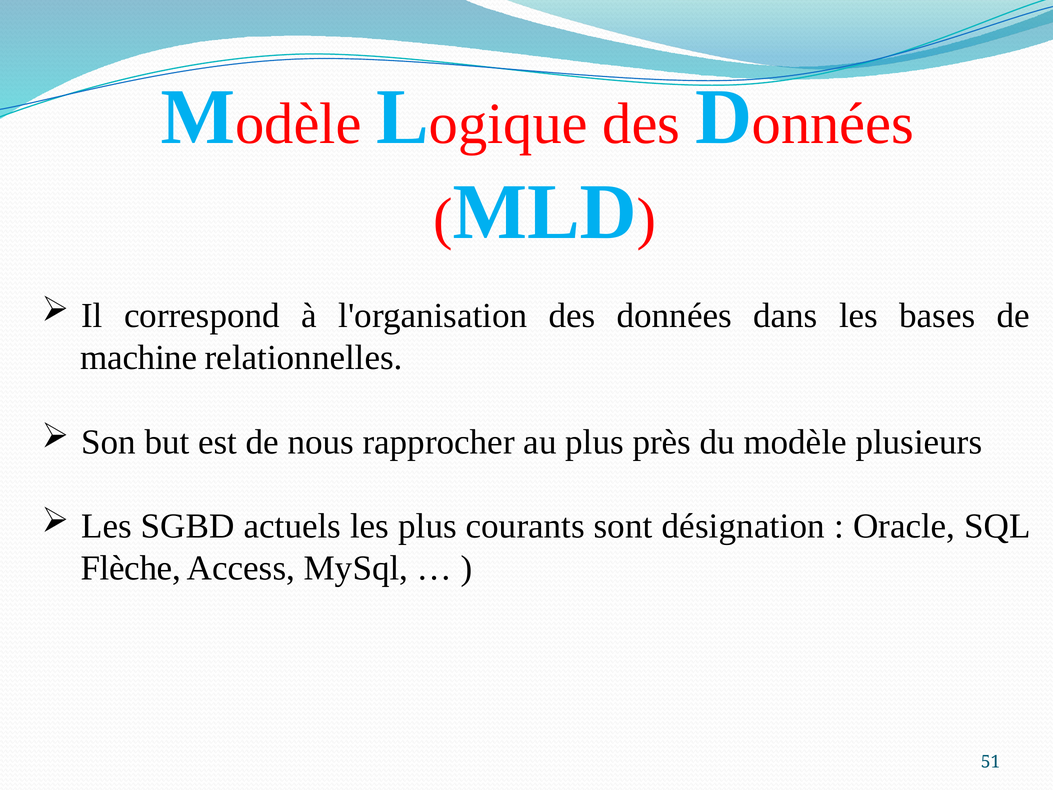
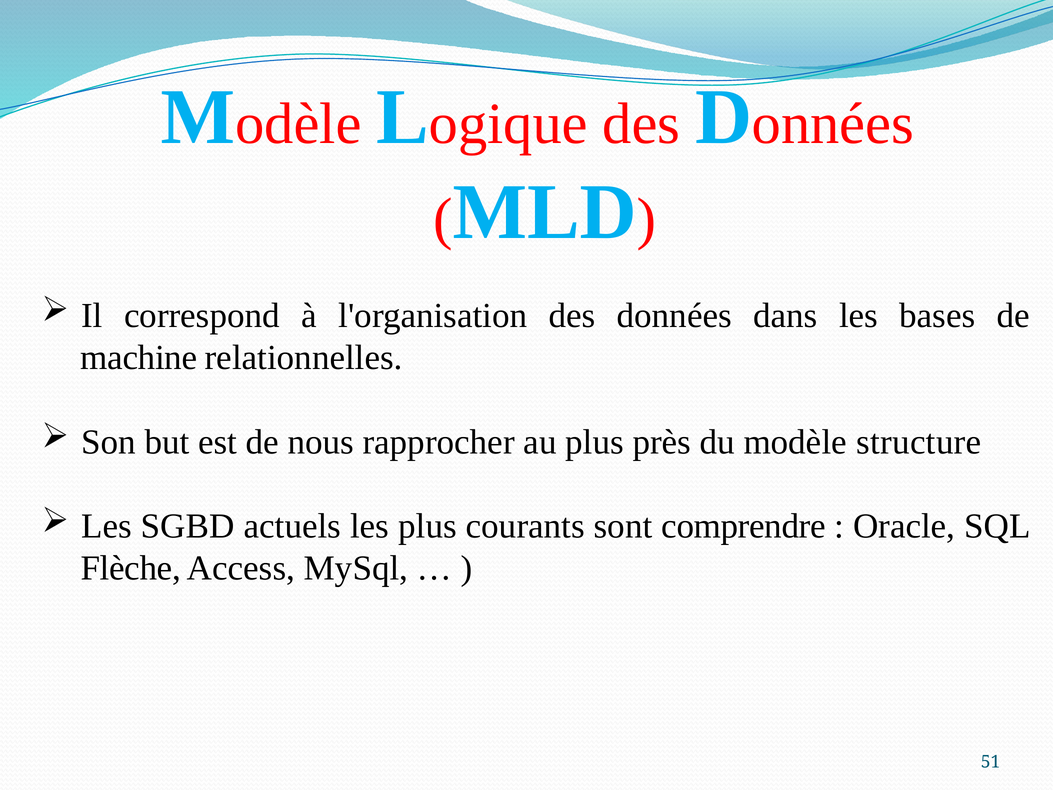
plusieurs: plusieurs -> structure (919, 442)
désignation: désignation -> comprendre (744, 526)
